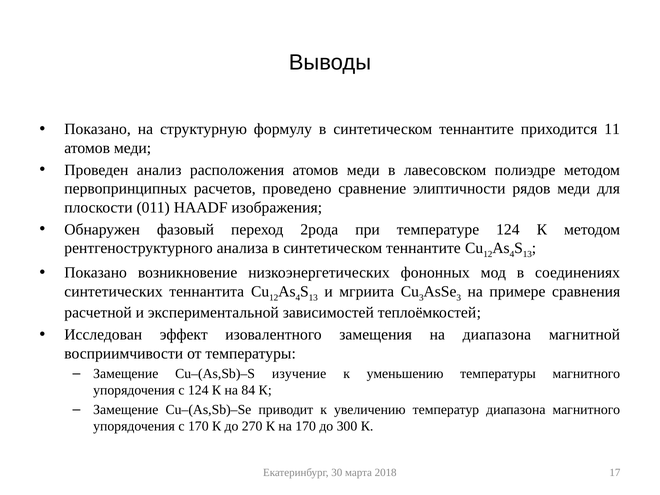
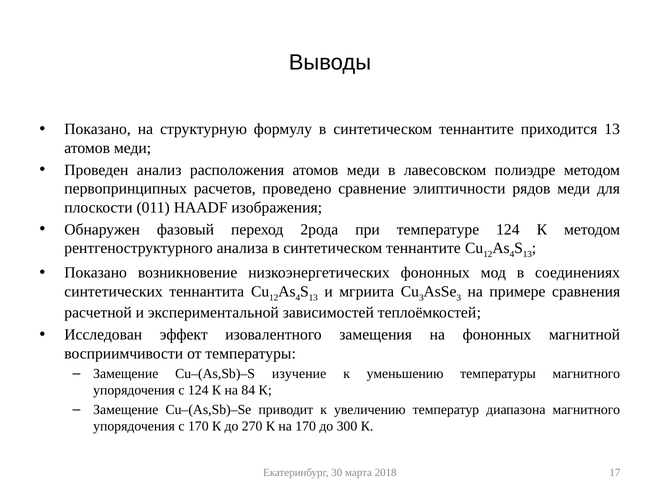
приходится 11: 11 -> 13 (612, 129)
на диапазона: диапазона -> фононных (497, 335)
